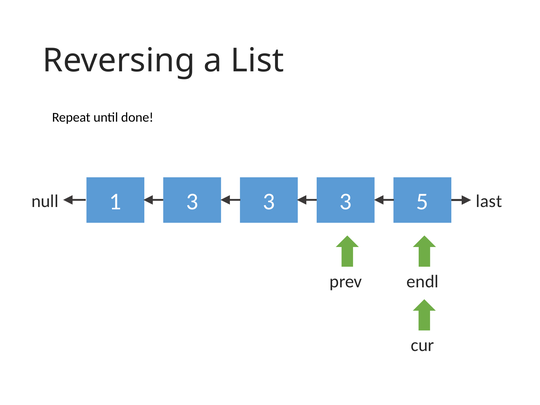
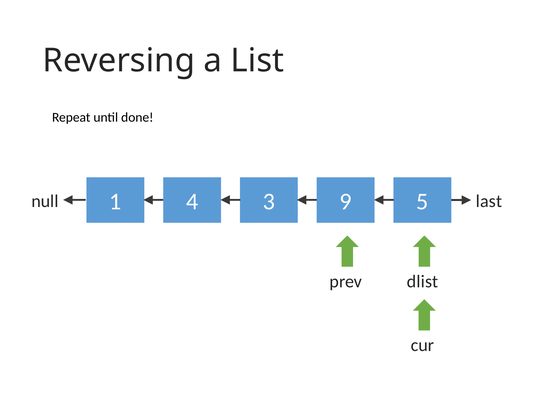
1 3: 3 -> 4 (192, 202)
3: 3 -> 9 (346, 202)
endl: endl -> dlist (423, 281)
